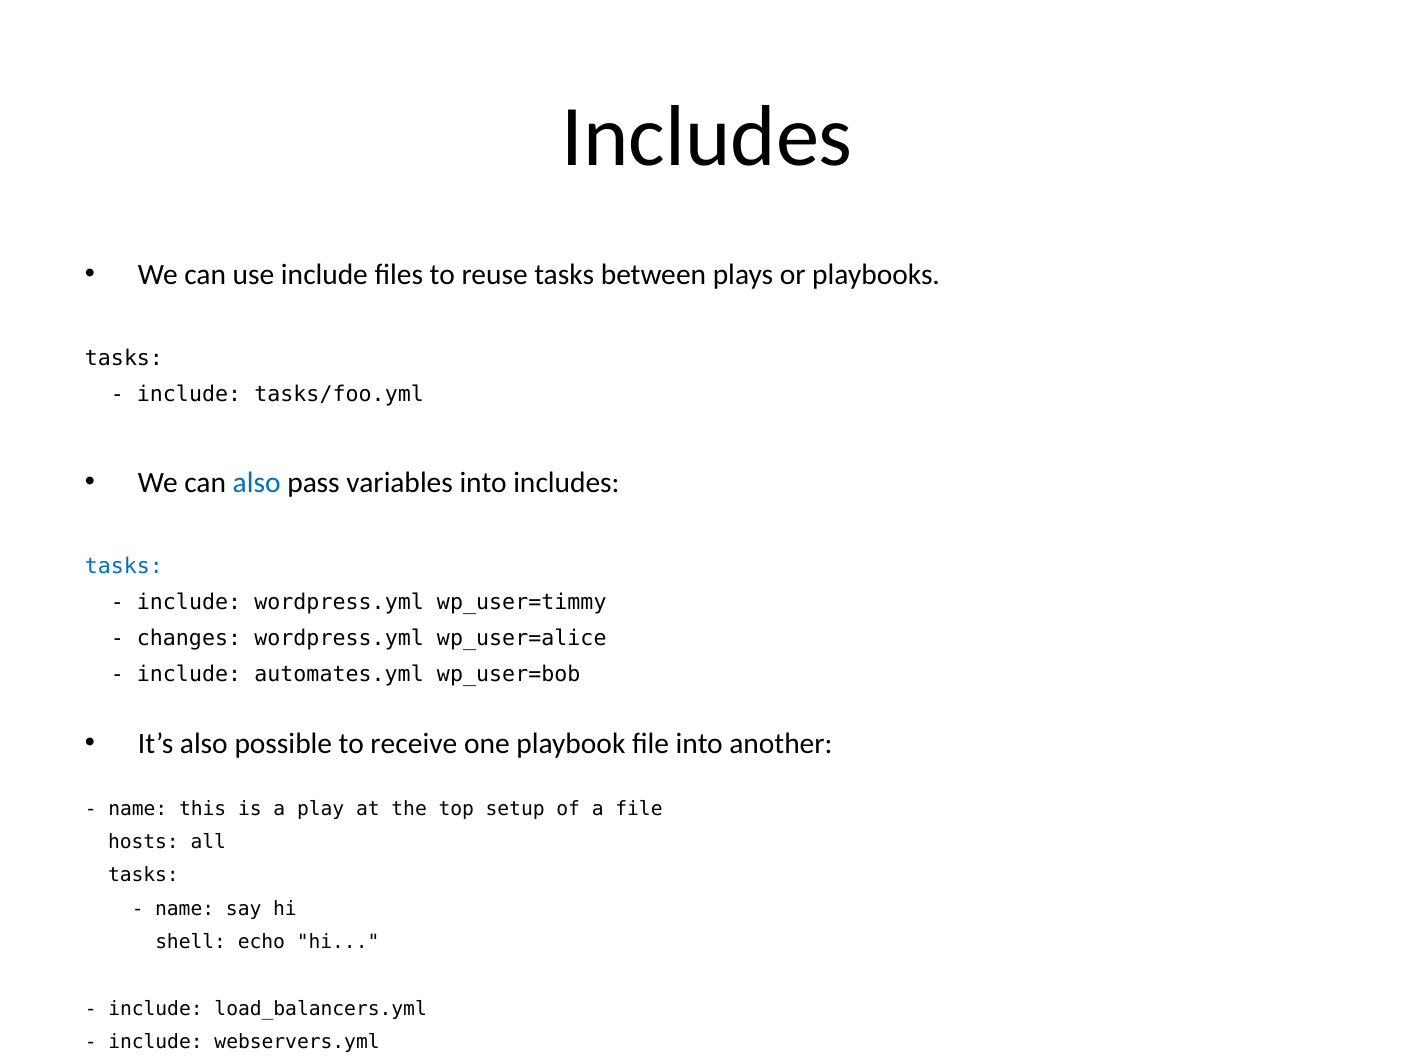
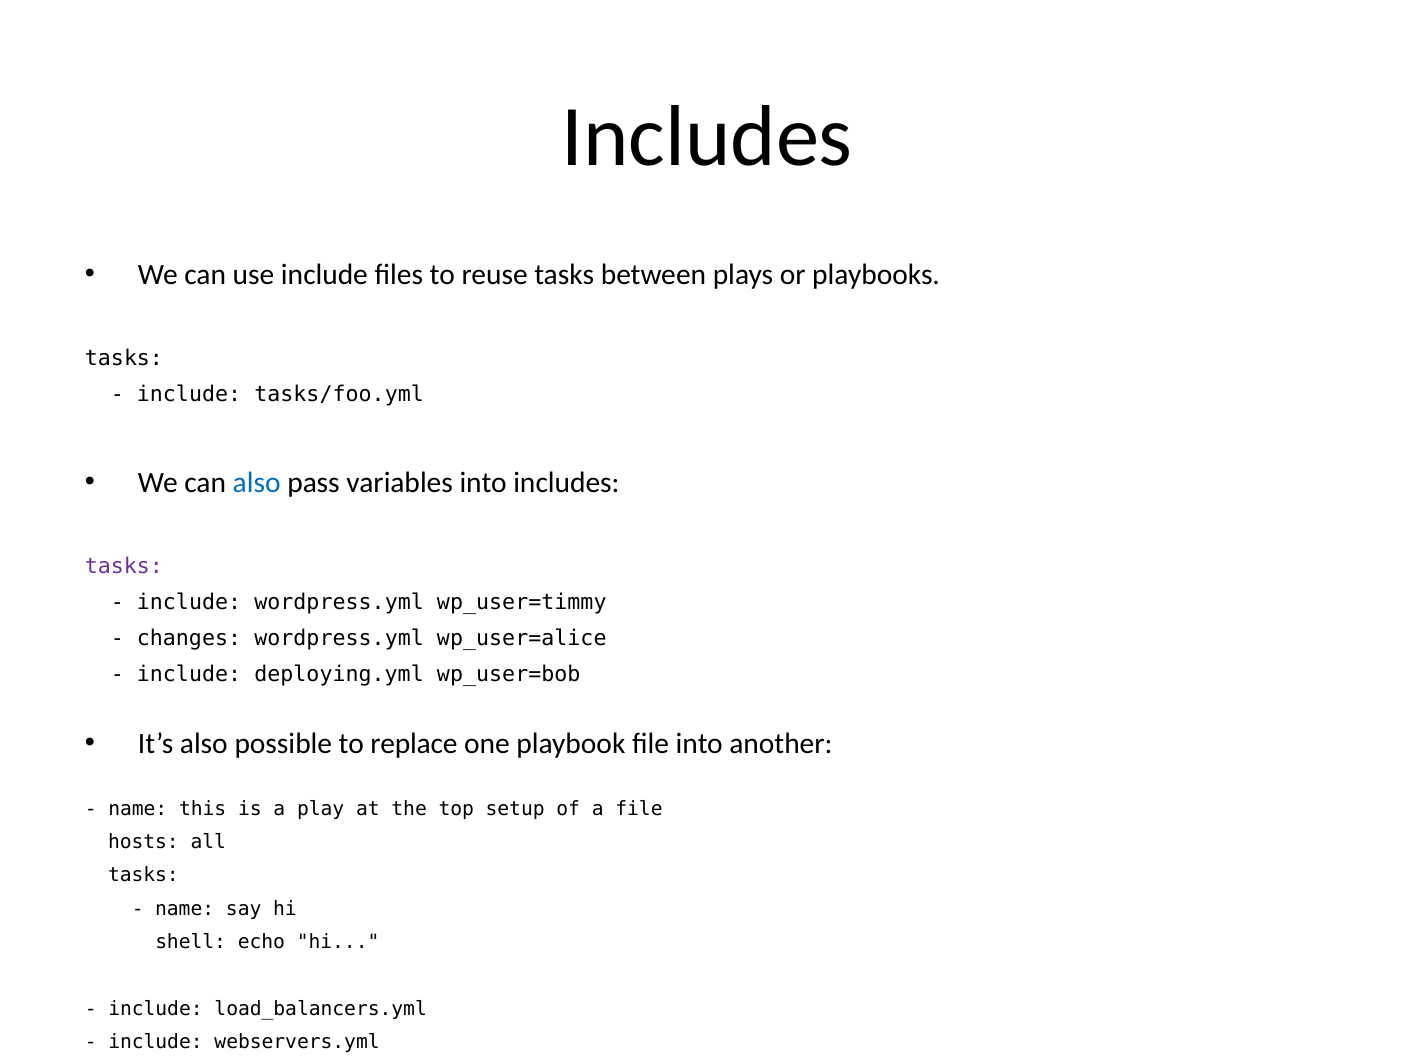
tasks colour: blue -> purple (124, 566)
automates.yml: automates.yml -> deploying.yml (339, 675)
receive: receive -> replace (414, 743)
